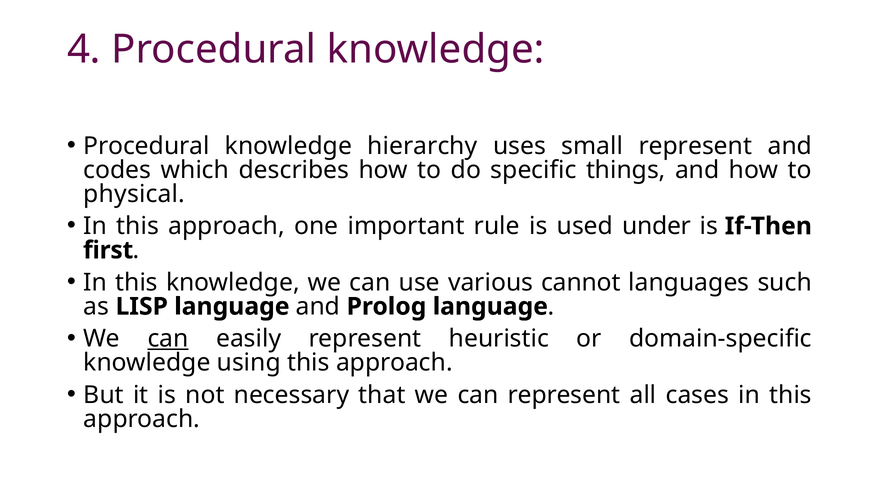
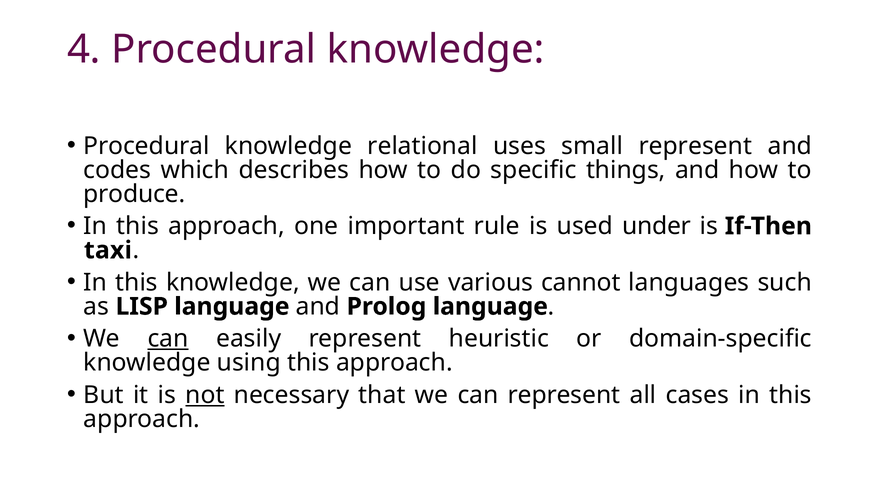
hierarchy: hierarchy -> relational (422, 146)
physical: physical -> produce (134, 194)
first: first -> taxi (108, 250)
not underline: none -> present (205, 395)
